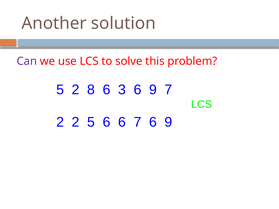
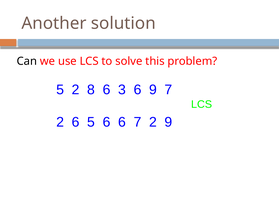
Can colour: purple -> black (27, 61)
2 2: 2 -> 6 (76, 122)
6 7 6: 6 -> 2 (153, 122)
